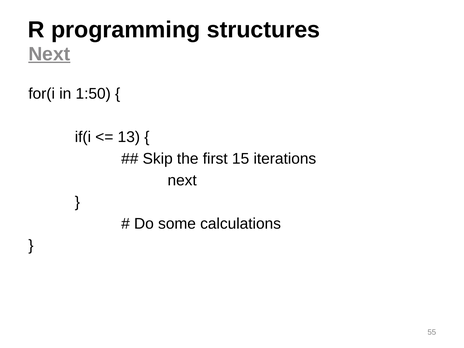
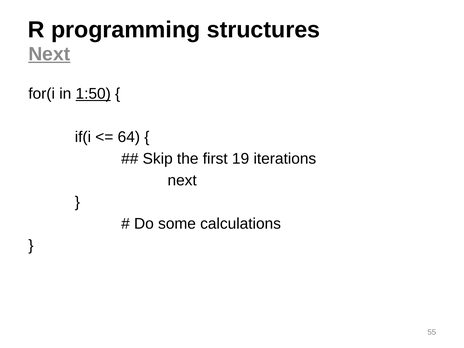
1:50 underline: none -> present (93, 94)
13: 13 -> 64 (129, 137)
15: 15 -> 19 (241, 159)
